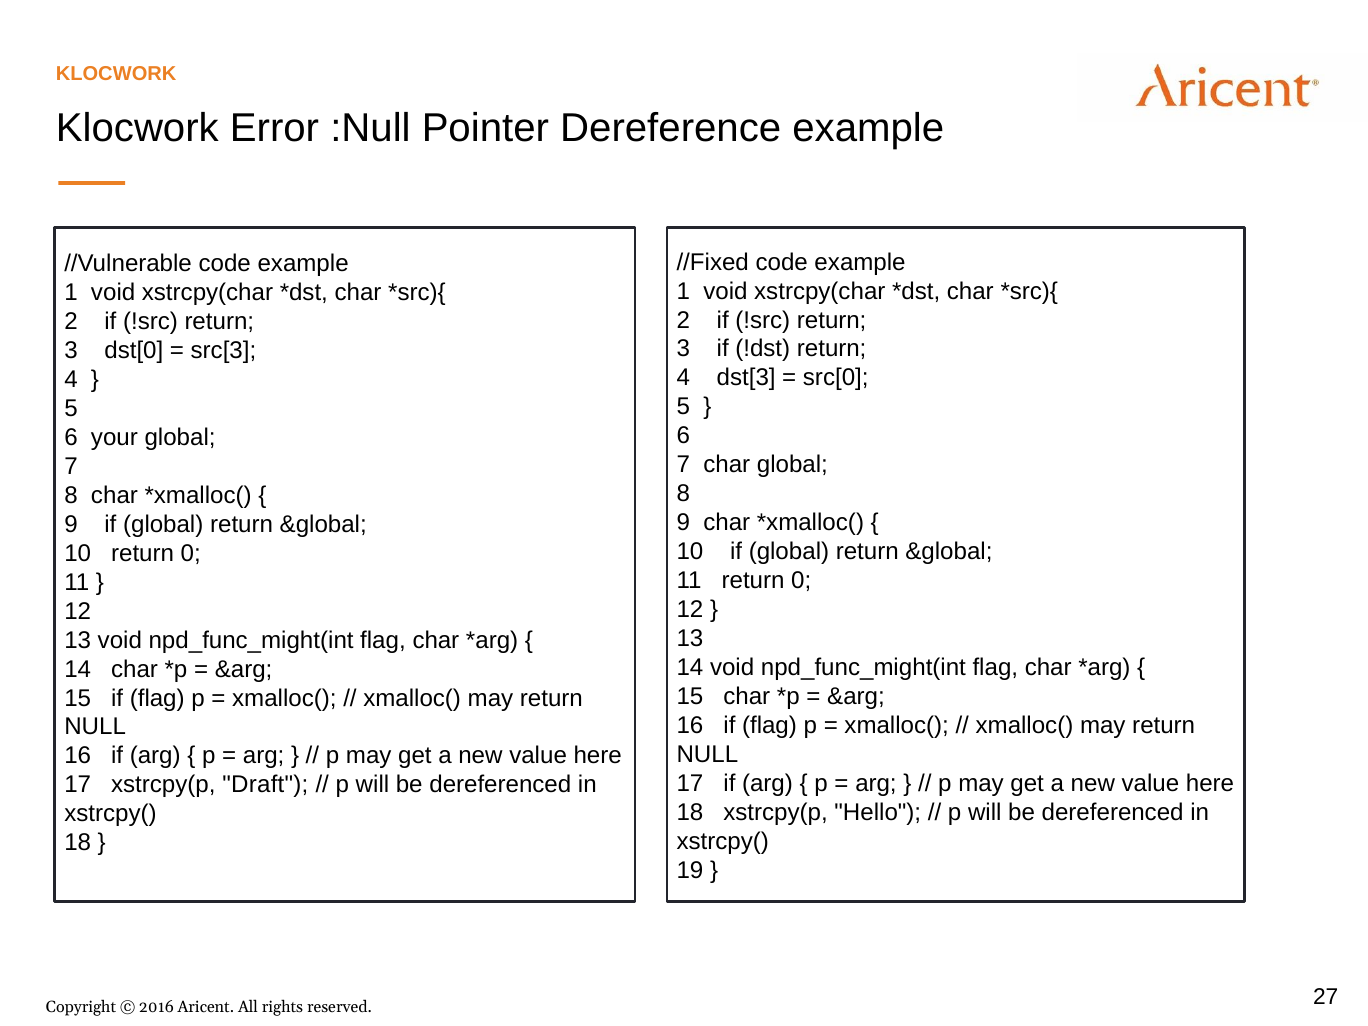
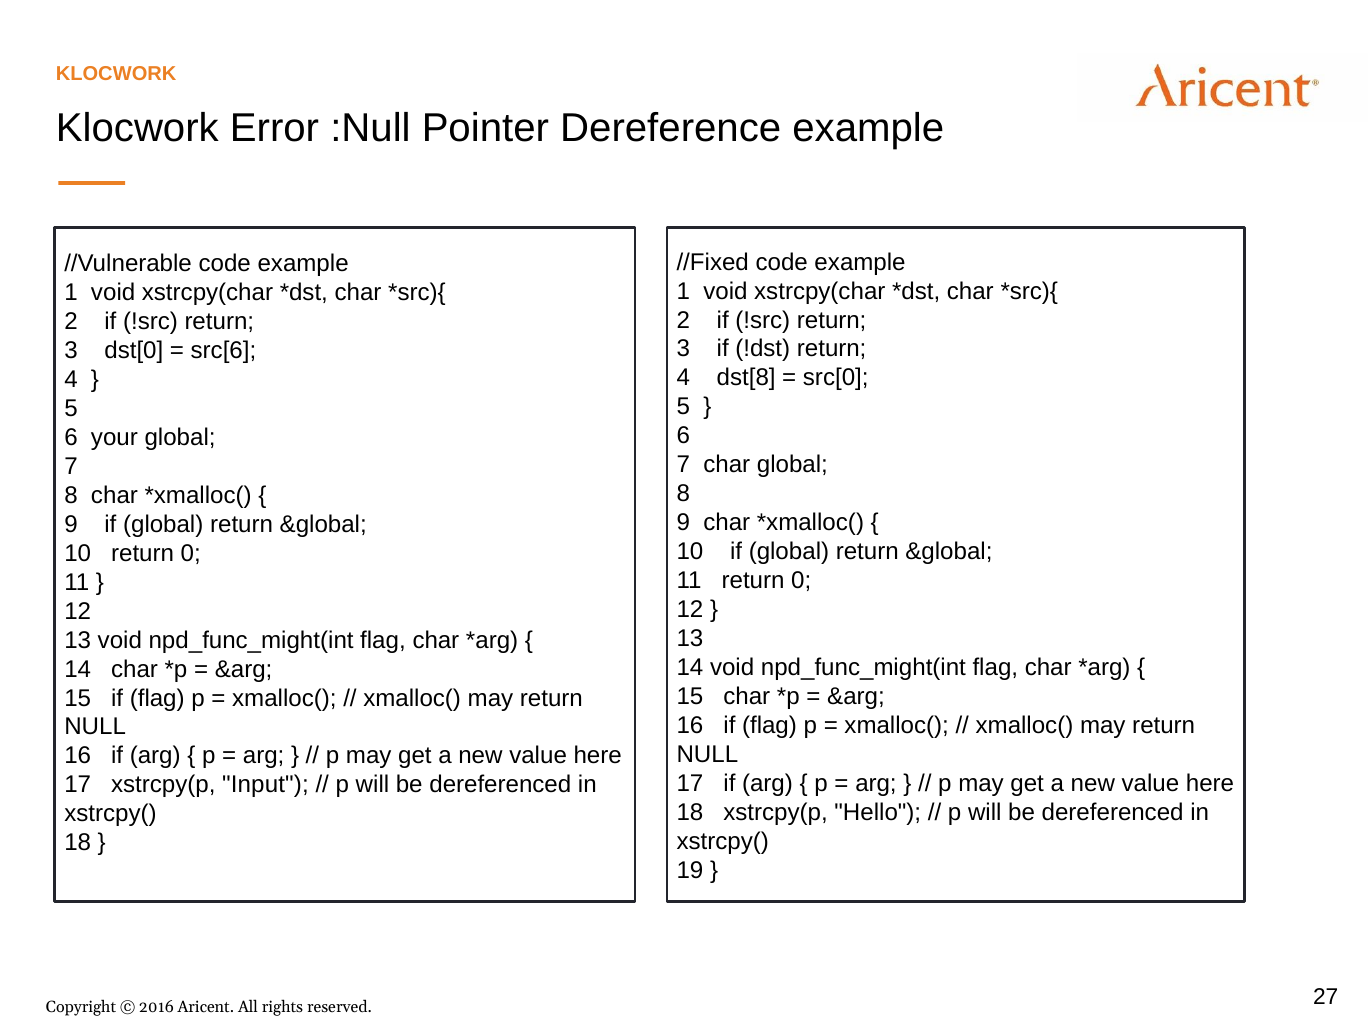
src[3: src[3 -> src[6 (223, 350)
dst[3: dst[3 -> dst[8 (746, 378)
Draft: Draft -> Input (265, 785)
